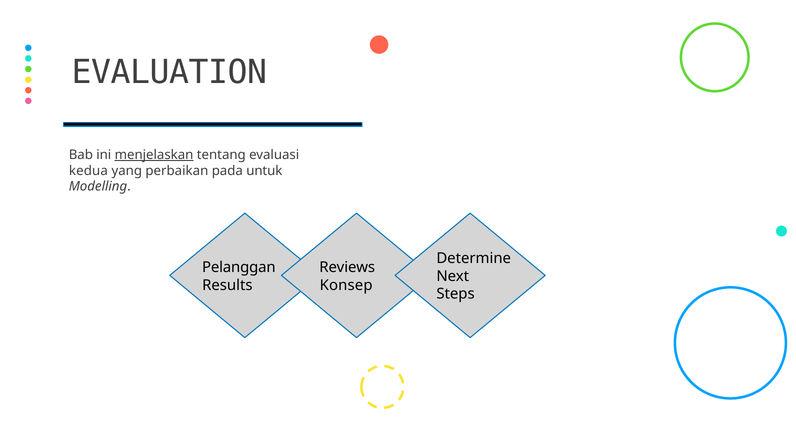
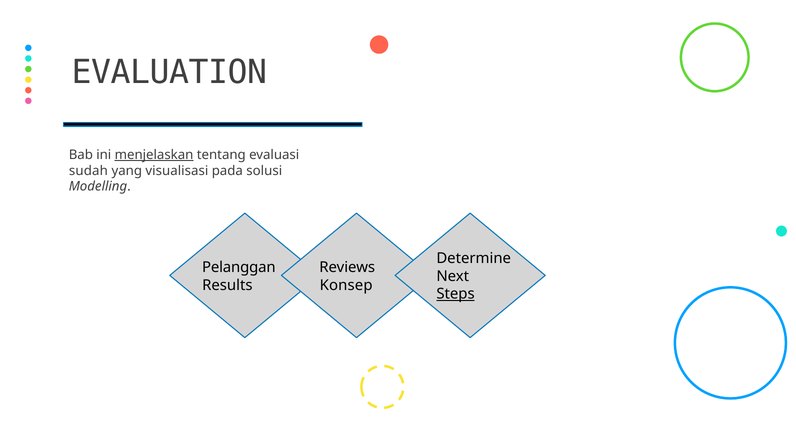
kedua: kedua -> sudah (88, 171)
perbaikan: perbaikan -> visualisasi (177, 171)
untuk: untuk -> solusi (264, 171)
Steps underline: none -> present (456, 294)
